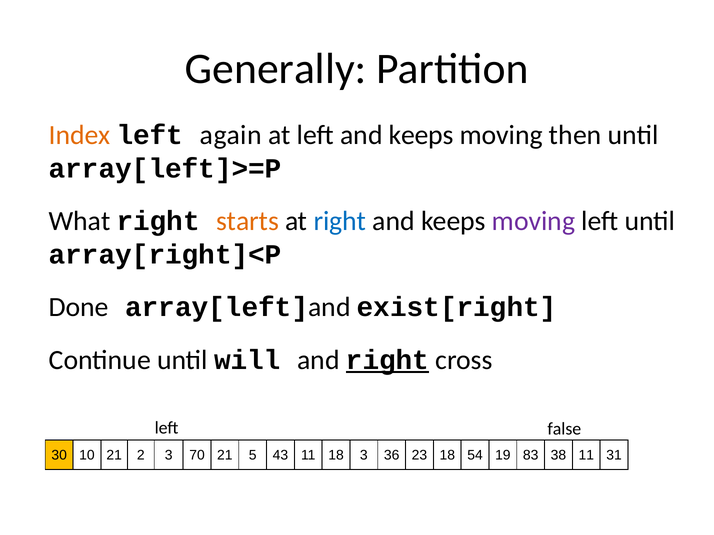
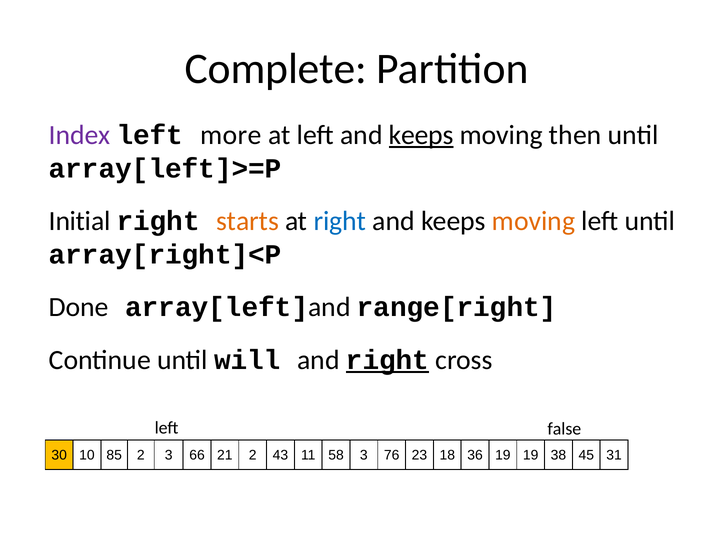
Generally: Generally -> Complete (276, 69)
Index colour: orange -> purple (80, 135)
again: again -> more (231, 135)
keeps underline: none -> present (421, 135)
What: What -> Initial (80, 221)
moving colour: purple -> orange (533, 221)
exist[right: exist[right -> range[right (457, 308)
10 21: 21 -> 85 (114, 455)
70: 70 -> 66 (197, 455)
21 5: 5 -> 2 (253, 455)
11 18: 18 -> 58 (336, 455)
36: 36 -> 76 (392, 455)
54: 54 -> 36 (475, 455)
19 83: 83 -> 19 (531, 455)
38 11: 11 -> 45 (586, 455)
